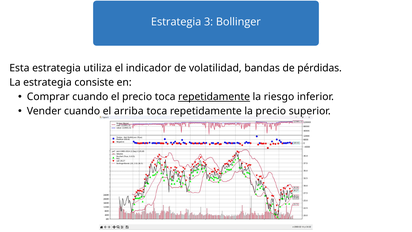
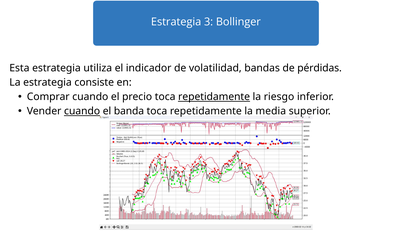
cuando underline: none -> present (82, 111)
arriba: arriba -> banda (129, 111)
la precio: precio -> media (271, 111)
